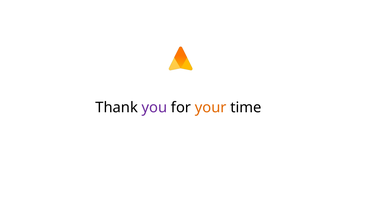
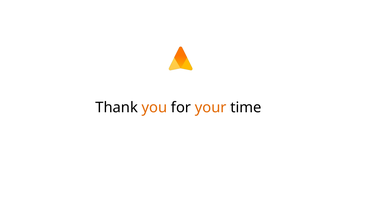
you colour: purple -> orange (154, 108)
